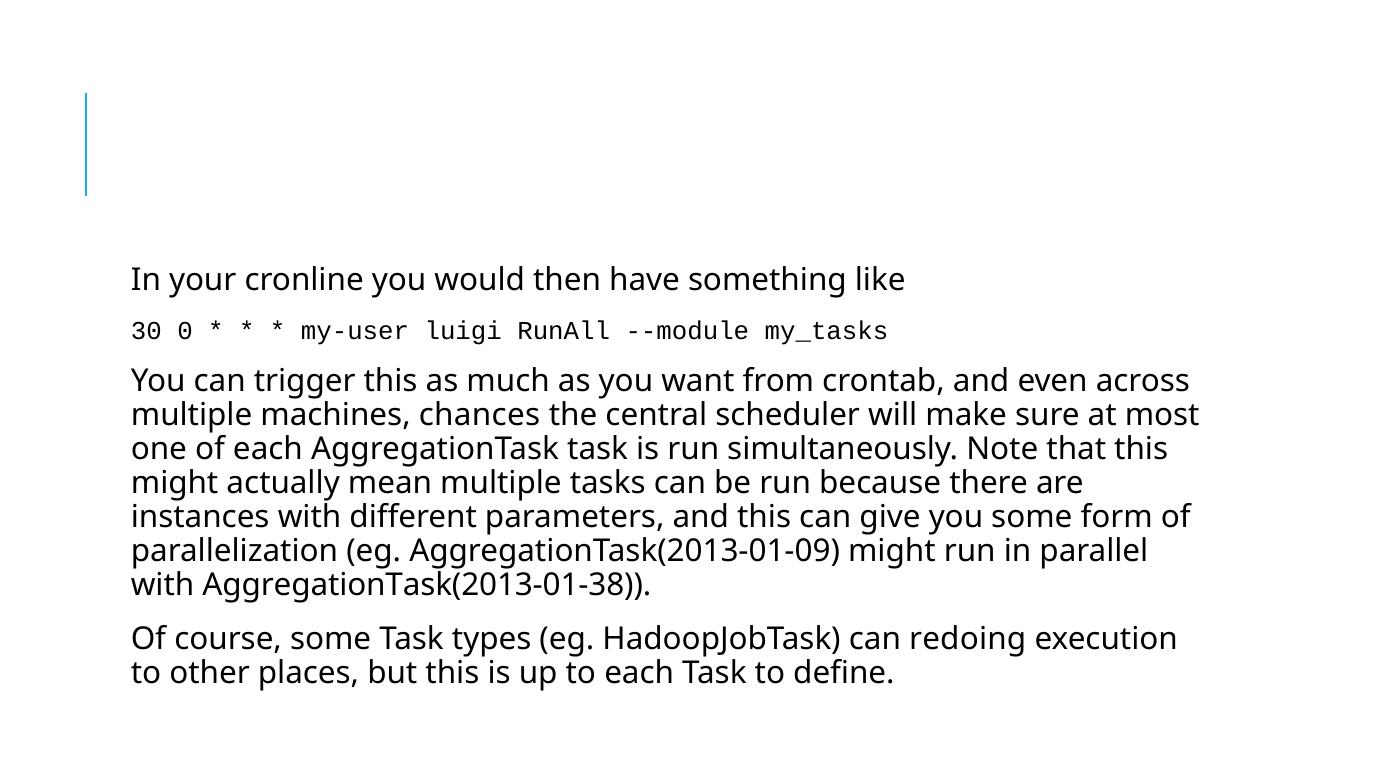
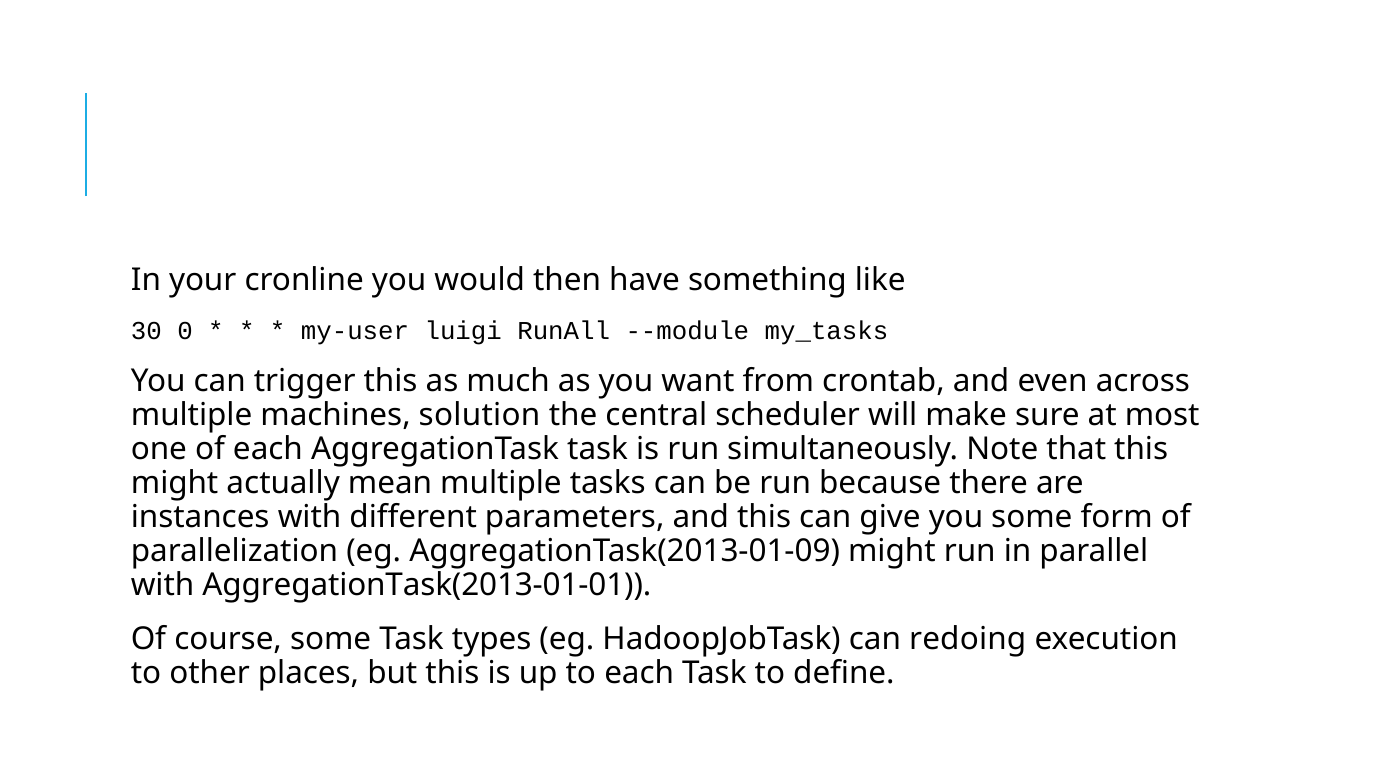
chances: chances -> solution (480, 415)
AggregationTask(2013-01-38: AggregationTask(2013-01-38 -> AggregationTask(2013-01-01 (427, 585)
